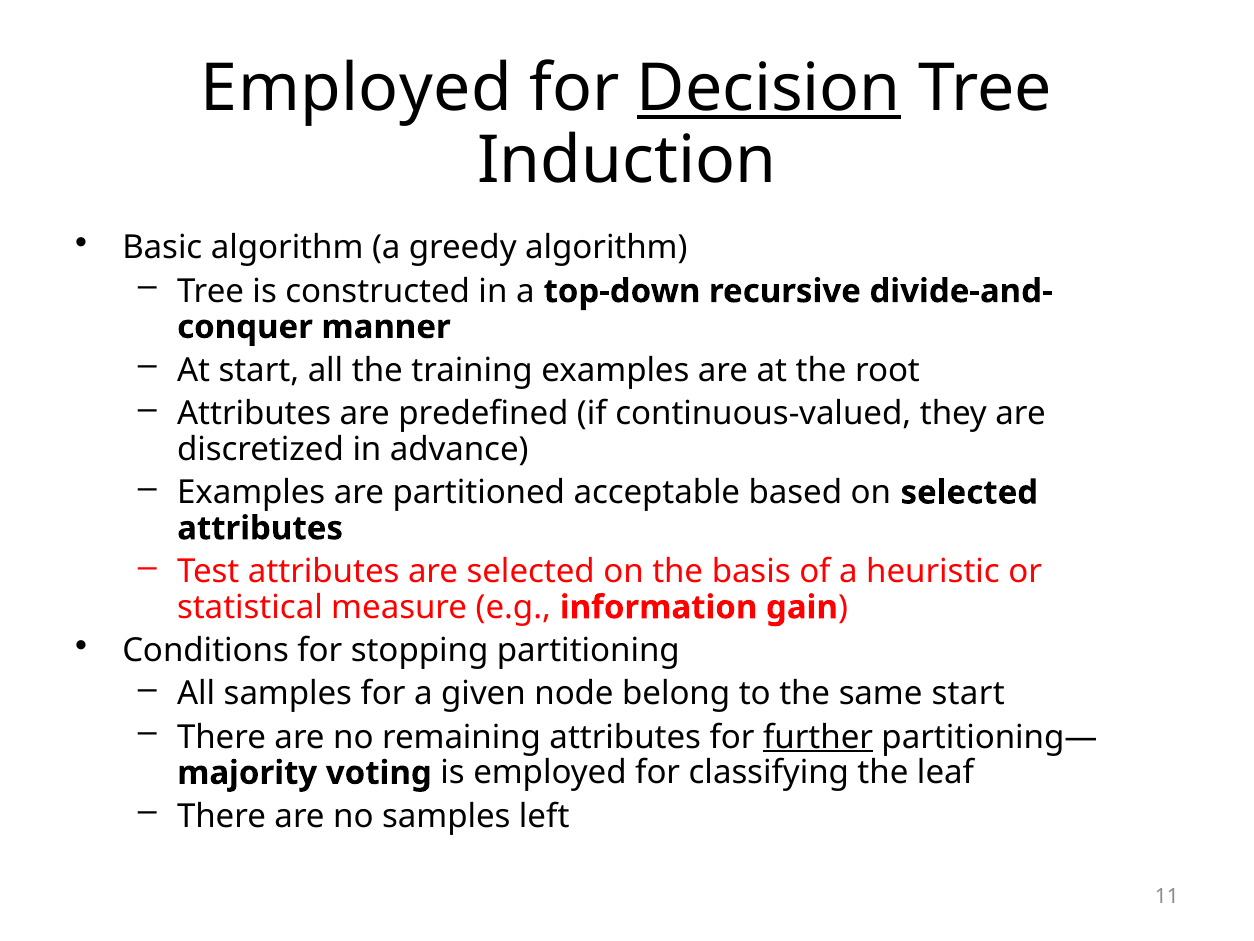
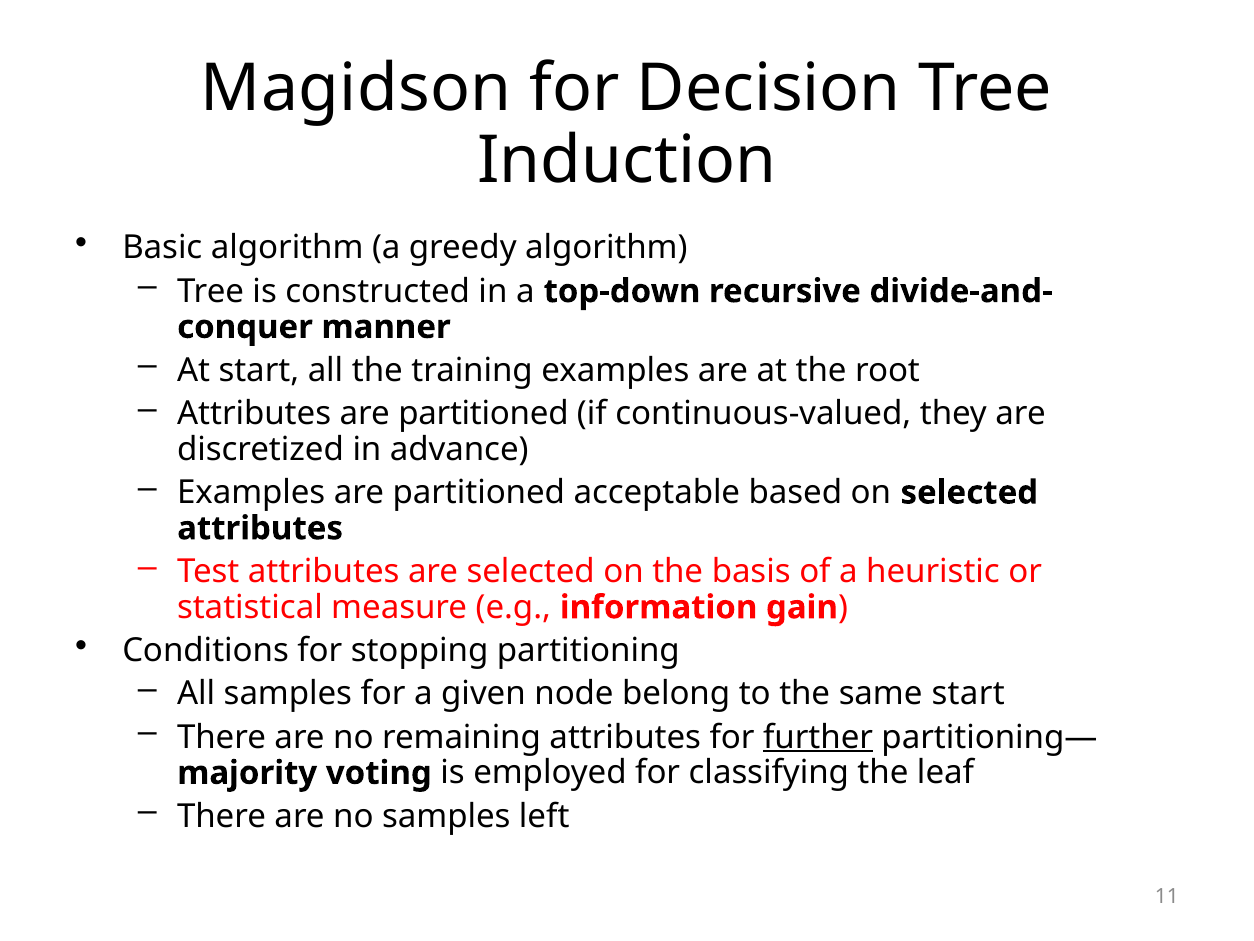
Employed: Employed -> Magidson (356, 89)
Decision underline: present -> none (769, 89)
Attributes are predefined: predefined -> partitioned (483, 413)
